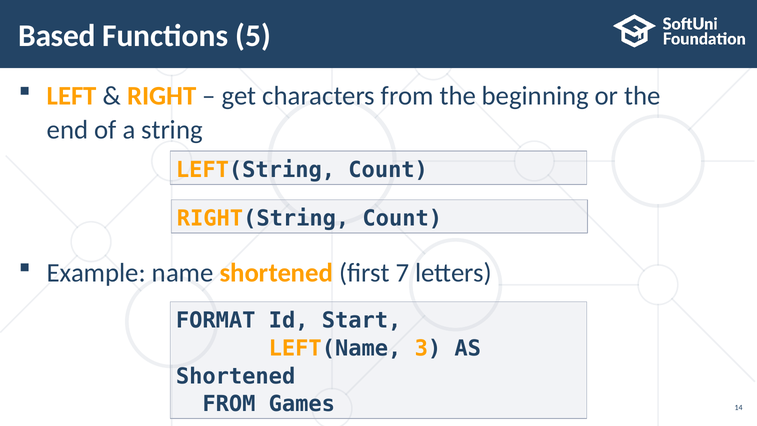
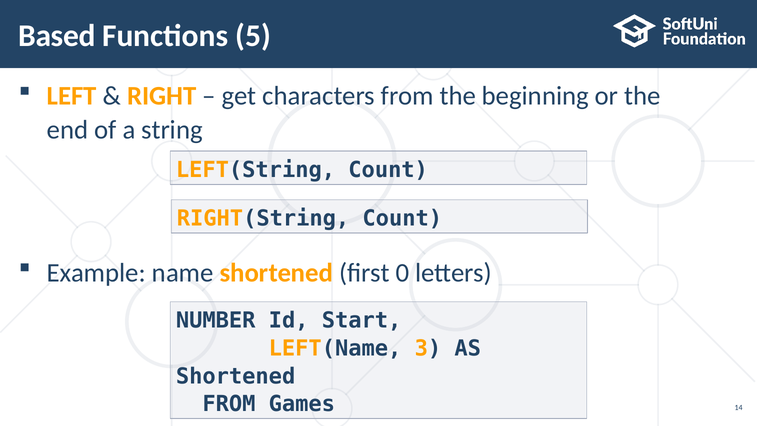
7: 7 -> 0 (402, 273)
FORMAT: FORMAT -> NUMBER (216, 320)
